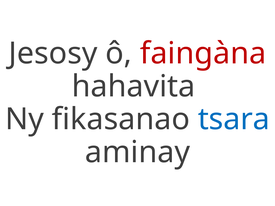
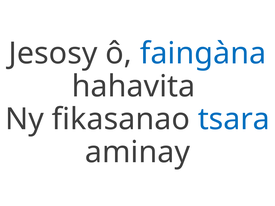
faingàna colour: red -> blue (203, 53)
